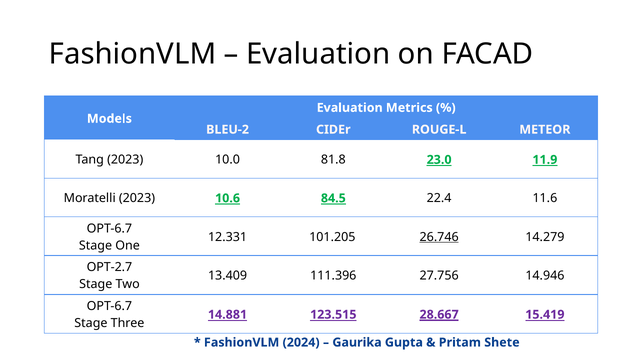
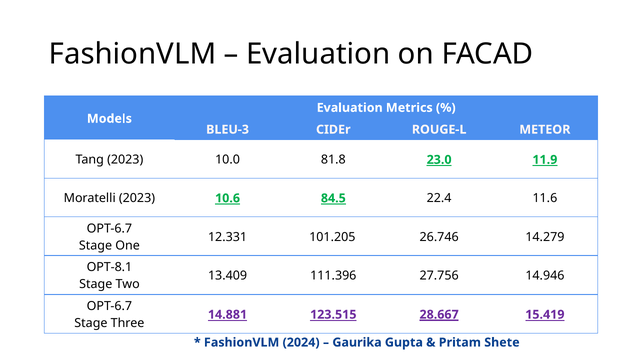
BLEU-2: BLEU-2 -> BLEU-3 (228, 130)
26.746 underline: present -> none (439, 237)
OPT-2.7: OPT-2.7 -> OPT-8.1 (109, 267)
